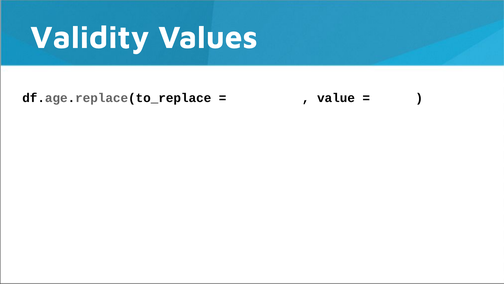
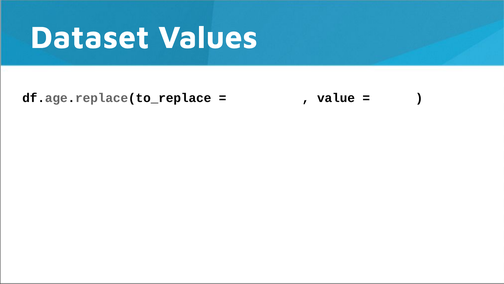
Validity: Validity -> Dataset (90, 38)
